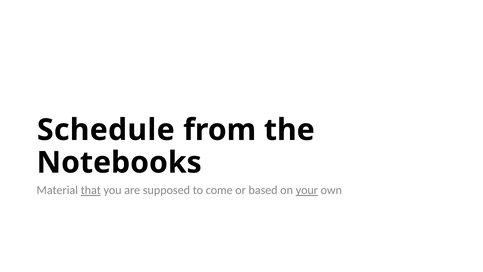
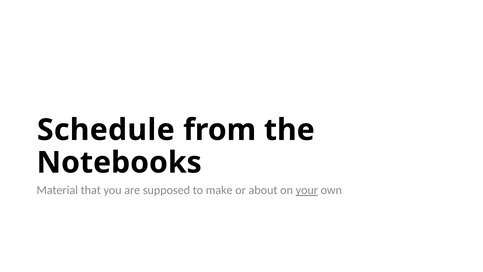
that underline: present -> none (91, 190)
come: come -> make (219, 190)
based: based -> about (263, 190)
